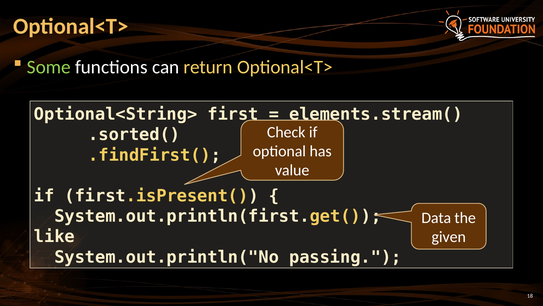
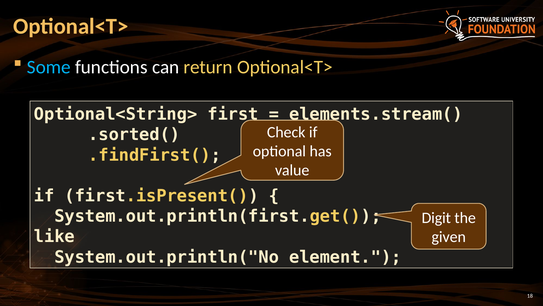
Some colour: light green -> light blue (49, 67)
Data: Data -> Digit (436, 217)
passing: passing -> element (345, 257)
